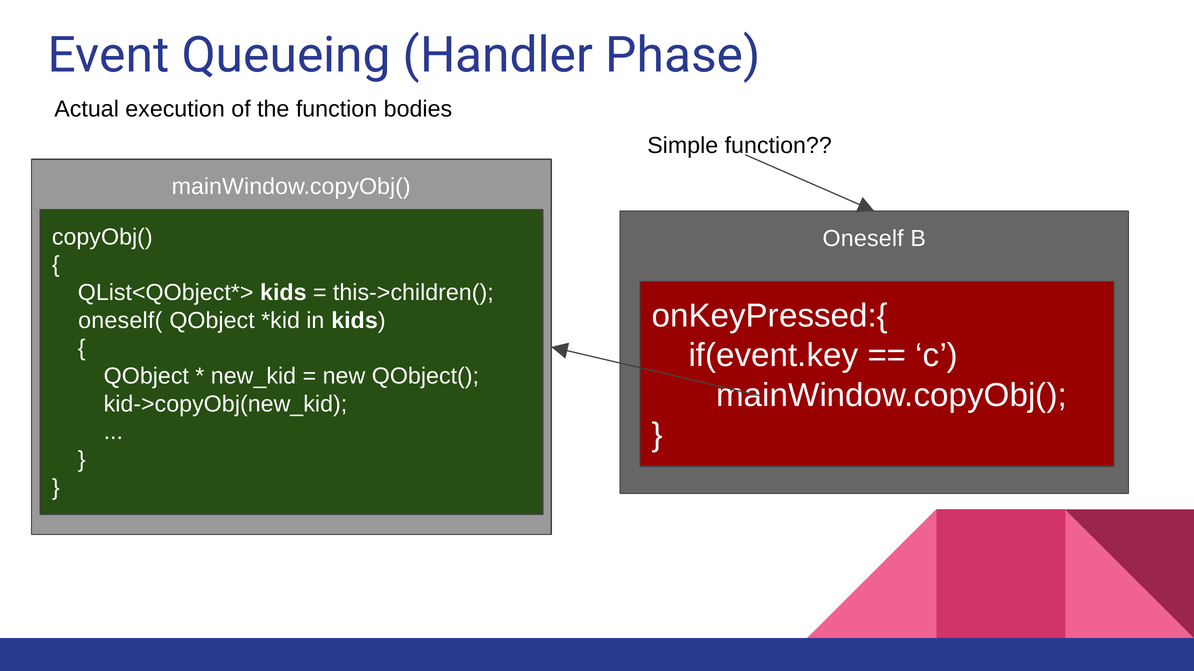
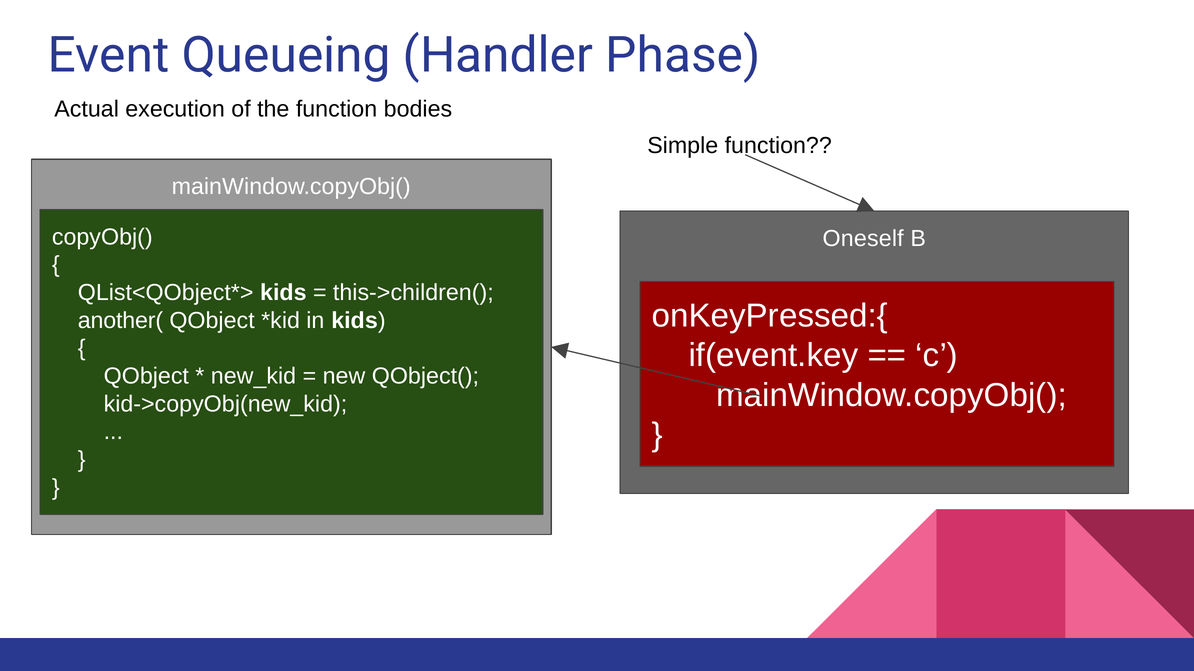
oneself(: oneself( -> another( (120, 321)
